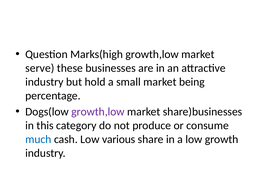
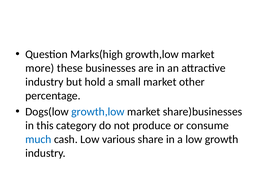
serve: serve -> more (40, 68)
being: being -> other (192, 82)
growth,low colour: purple -> blue (98, 112)
